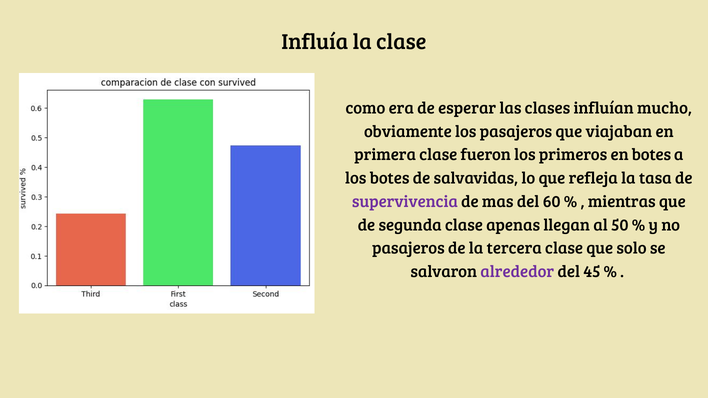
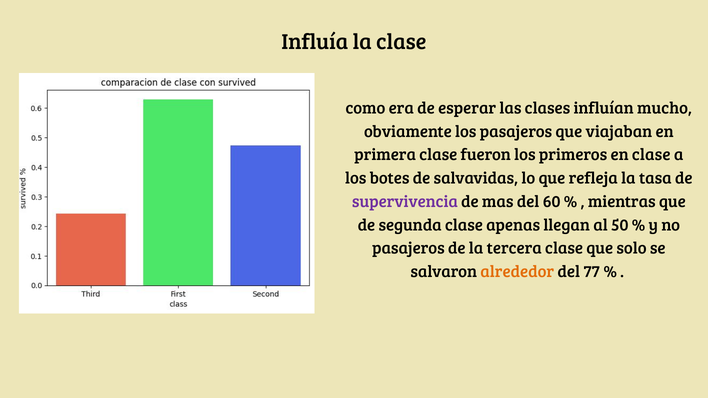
en botes: botes -> clase (651, 155)
alrededor colour: purple -> orange (517, 272)
45: 45 -> 77 (592, 272)
